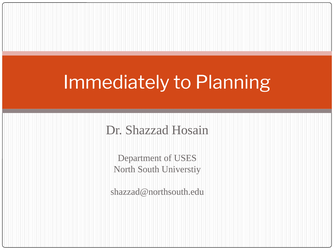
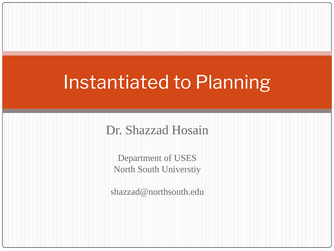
Immediately: Immediately -> Instantiated (116, 82)
